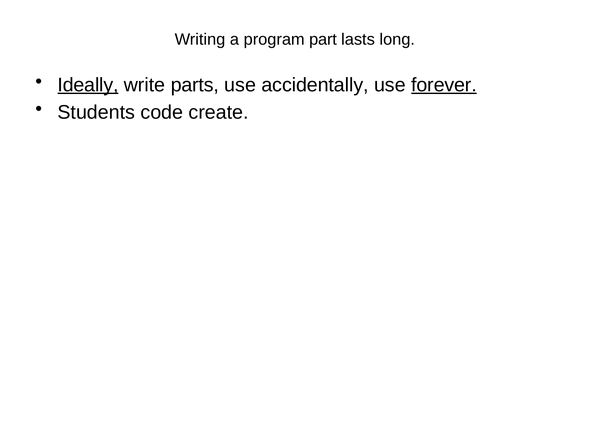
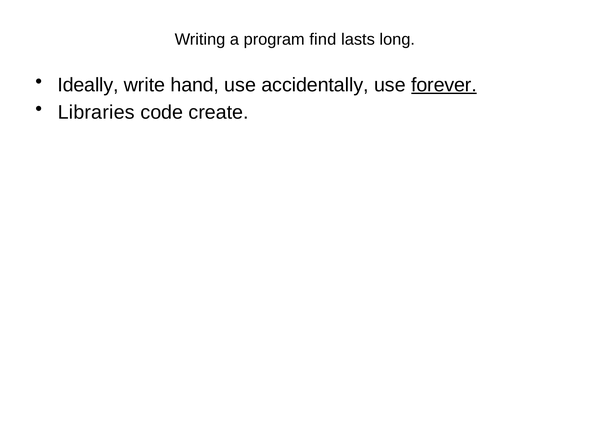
part: part -> find (323, 39)
Ideally underline: present -> none (88, 85)
parts: parts -> hand (195, 85)
Students: Students -> Libraries (96, 112)
